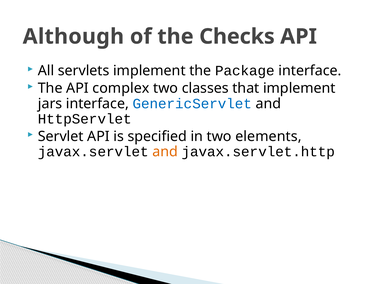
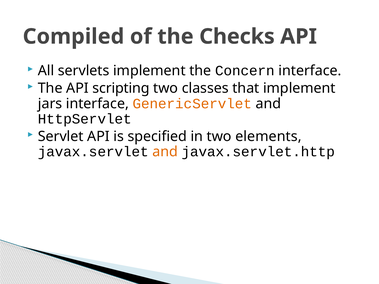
Although: Although -> Compiled (73, 37)
Package: Package -> Concern (245, 71)
complex: complex -> scripting (121, 88)
GenericServlet colour: blue -> orange (192, 104)
